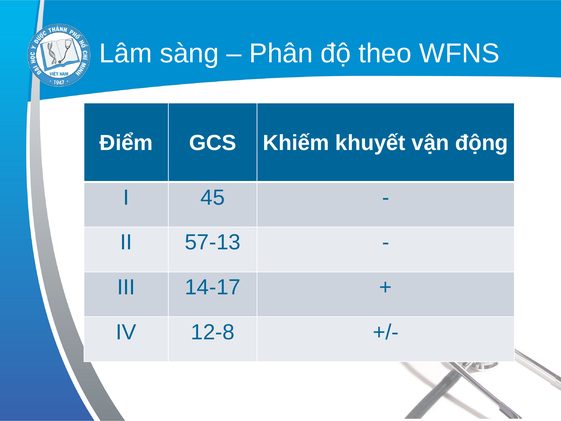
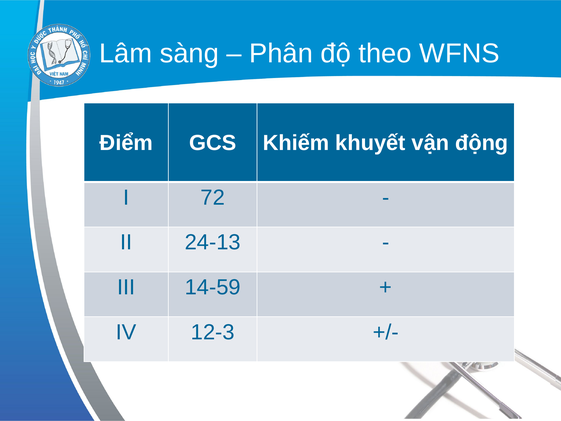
45: 45 -> 72 (213, 197)
57-13: 57-13 -> 24-13 (213, 242)
14-17: 14-17 -> 14-59 (213, 287)
12-8: 12-8 -> 12-3 (213, 332)
